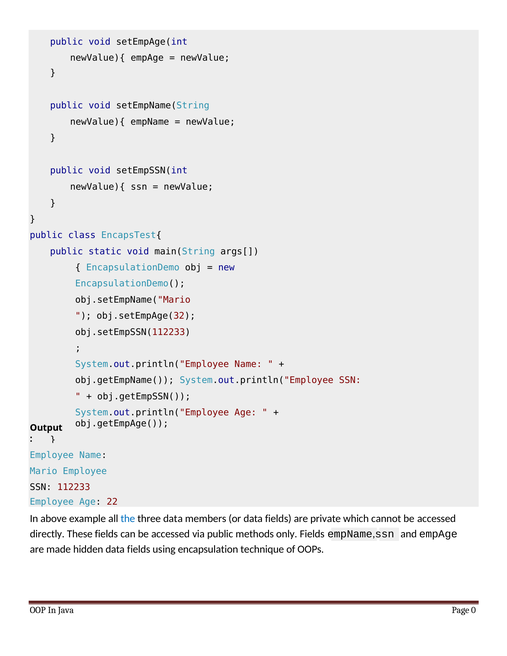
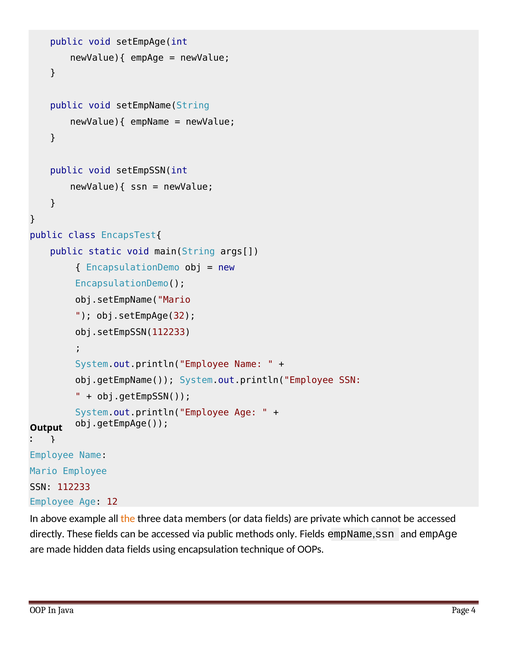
22: 22 -> 12 (112, 502)
the colour: blue -> orange (128, 519)
0: 0 -> 4 (473, 610)
